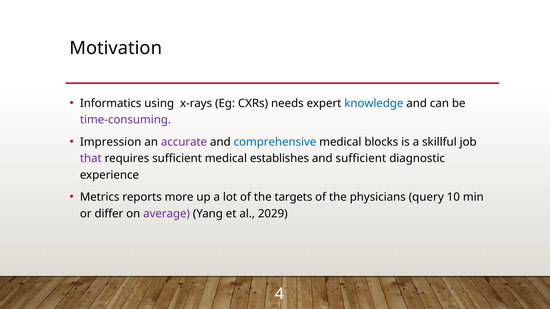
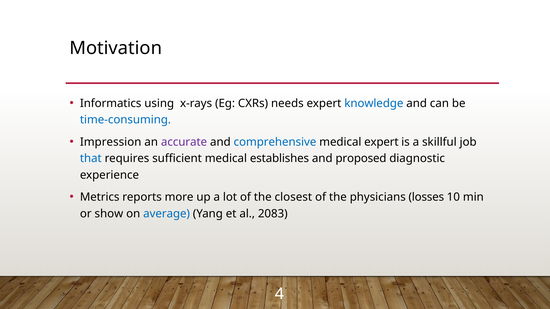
time-consuming colour: purple -> blue (125, 120)
medical blocks: blocks -> expert (381, 142)
that colour: purple -> blue (91, 159)
and sufficient: sufficient -> proposed (361, 159)
targets: targets -> closest (293, 197)
query: query -> losses (426, 197)
differ: differ -> show (109, 214)
average colour: purple -> blue (167, 214)
2029: 2029 -> 2083 (273, 214)
